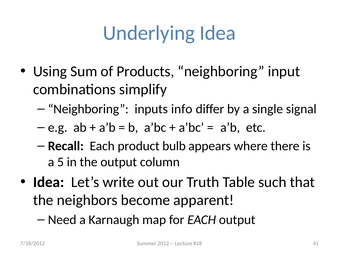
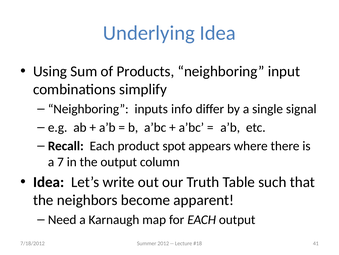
bulb: bulb -> spot (174, 146)
5: 5 -> 7 (60, 161)
